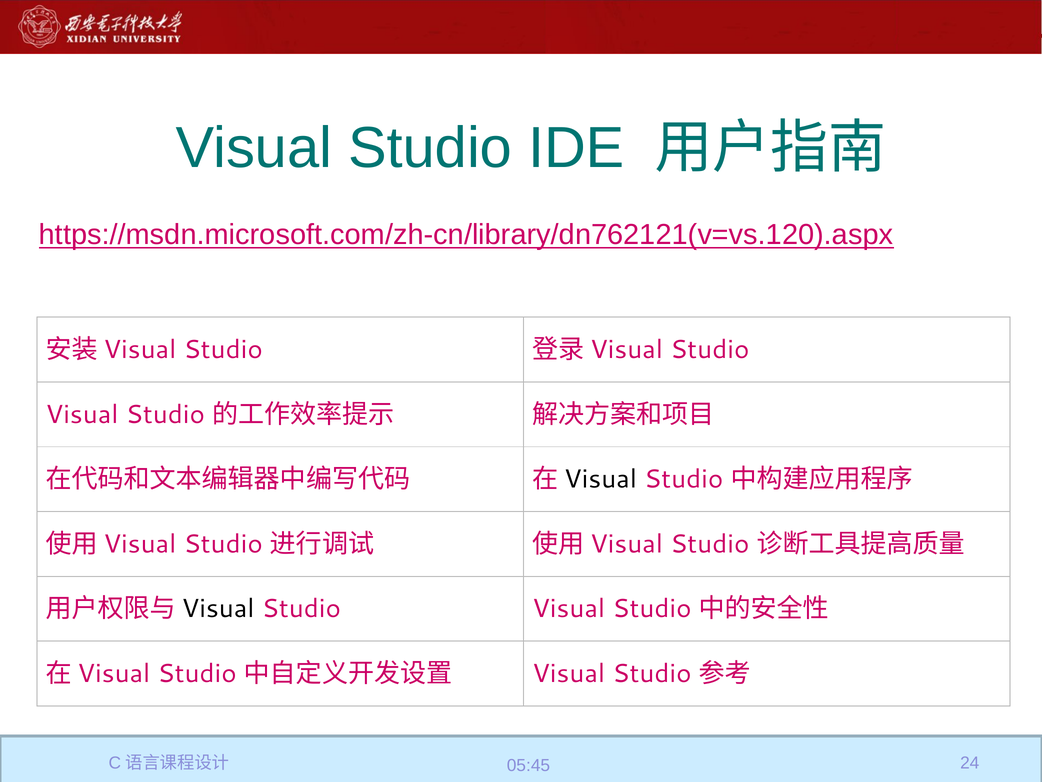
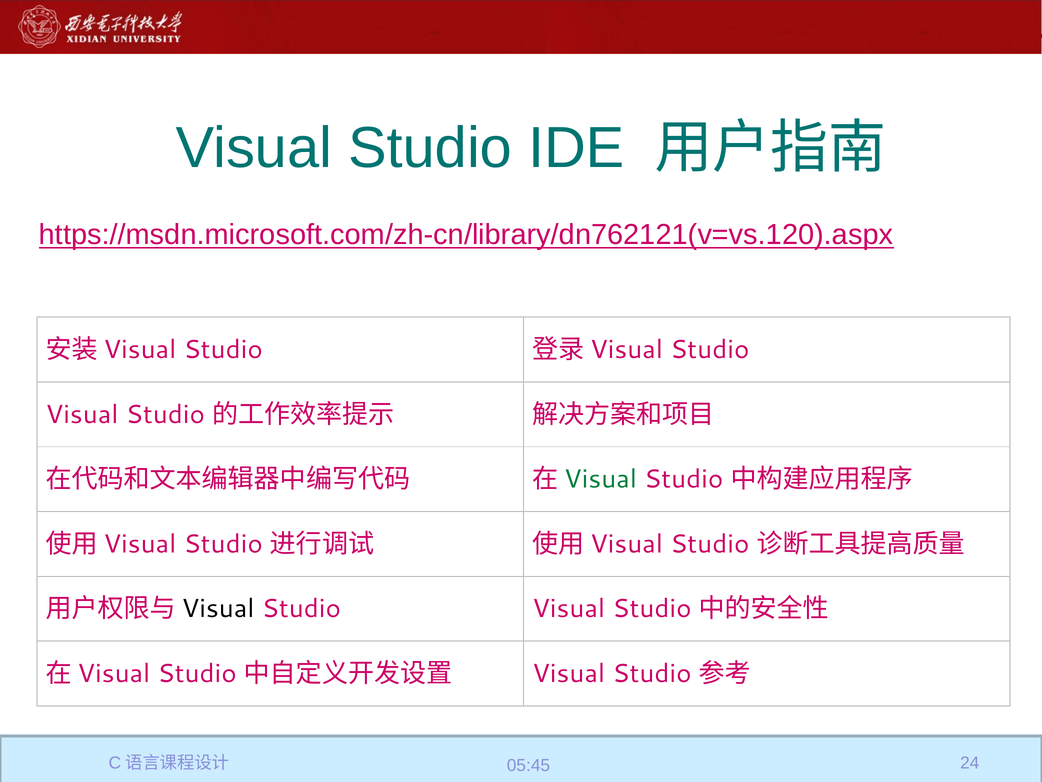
Visual colour: black -> green (600, 479)
